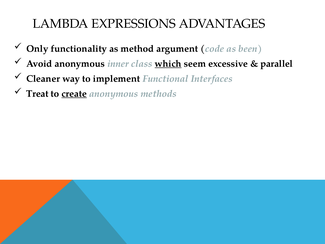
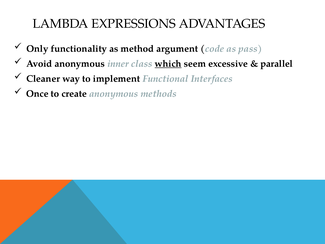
been: been -> pass (250, 49)
Treat: Treat -> Once (37, 94)
create underline: present -> none (74, 94)
